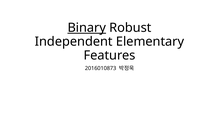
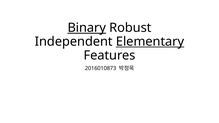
Elementary underline: none -> present (150, 42)
